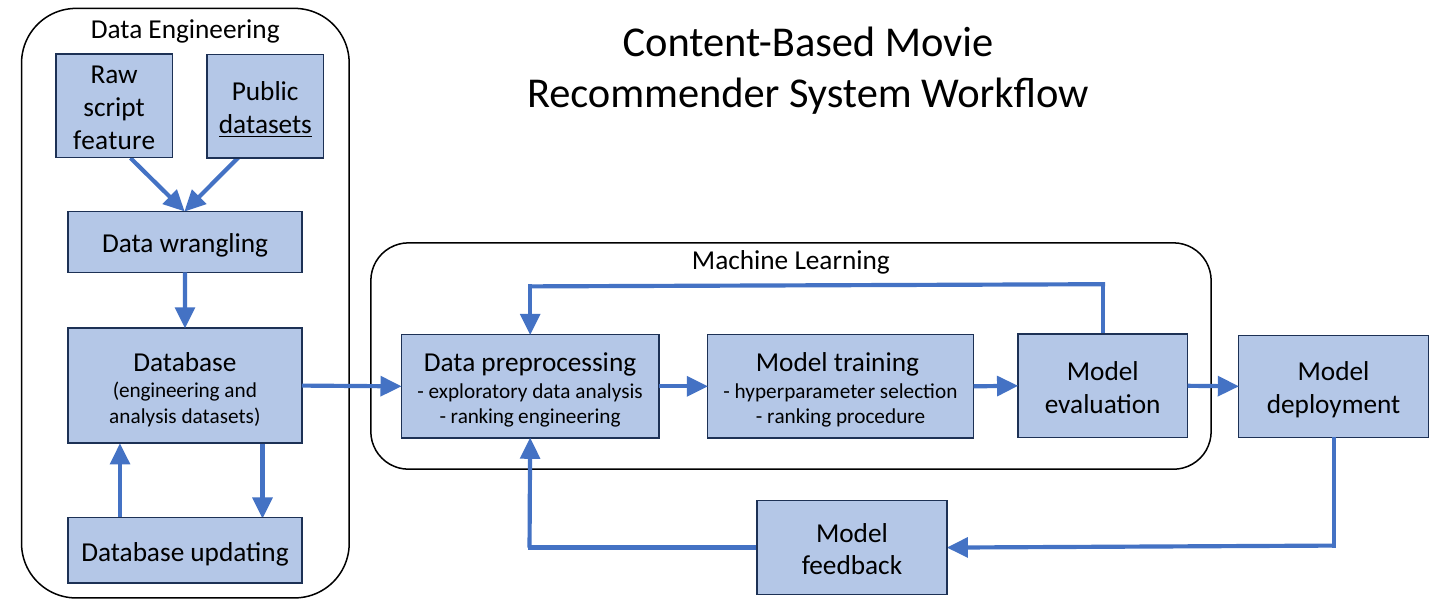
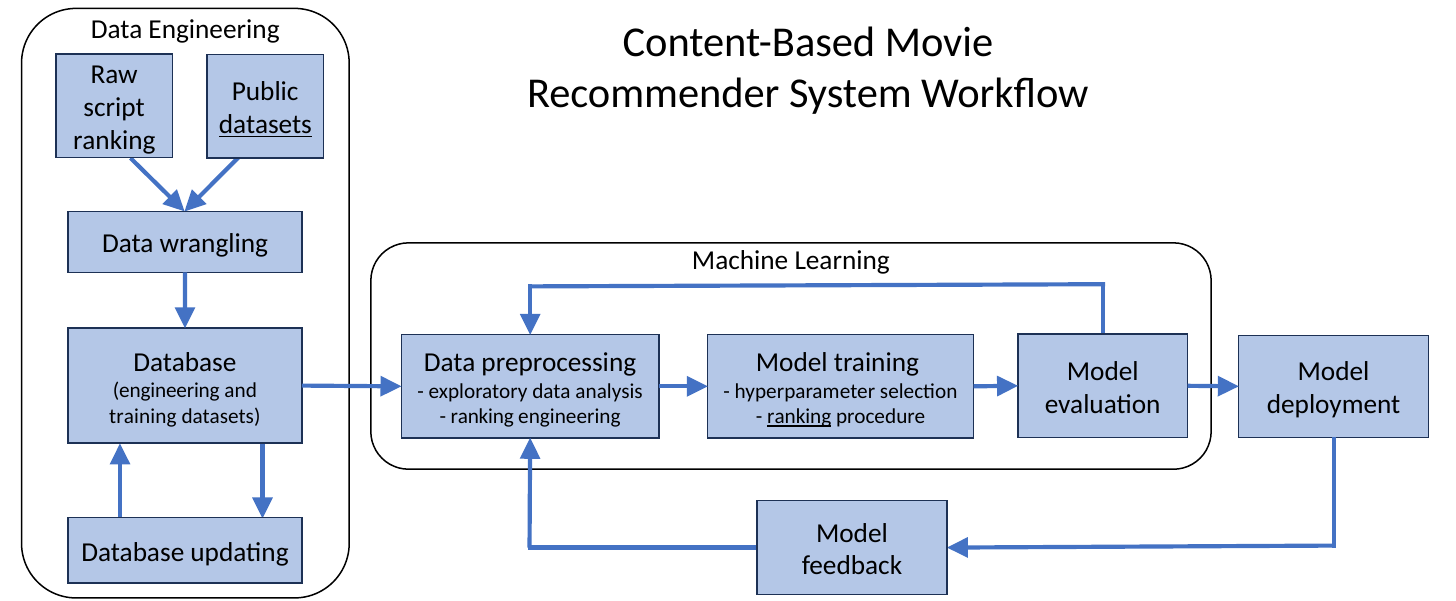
feature: feature -> ranking (114, 140)
analysis: analysis -> training (143, 416)
ranking underline: none -> present (799, 417)
